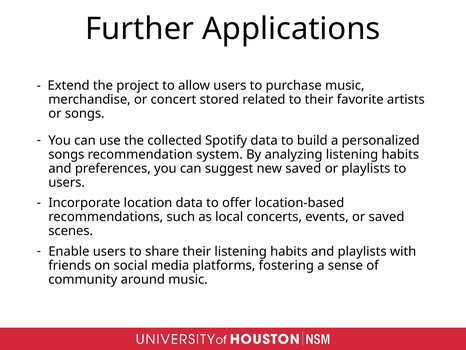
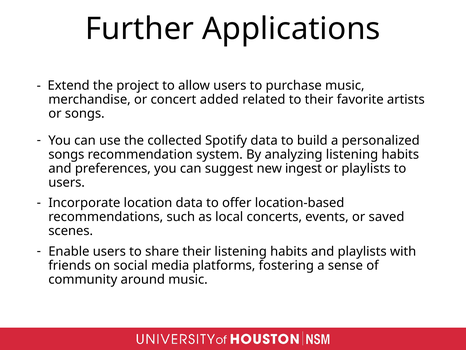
stored: stored -> added (219, 99)
new saved: saved -> ingest (303, 168)
